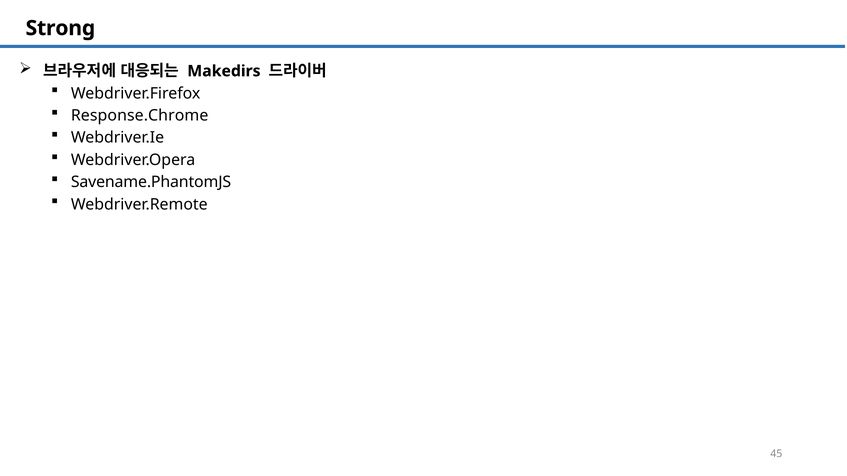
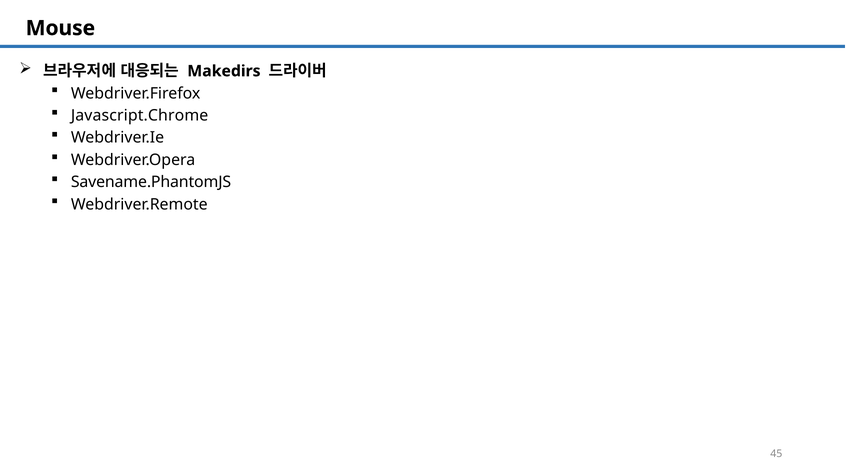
Strong: Strong -> Mouse (60, 28)
Response.Chrome: Response.Chrome -> Javascript.Chrome (140, 116)
